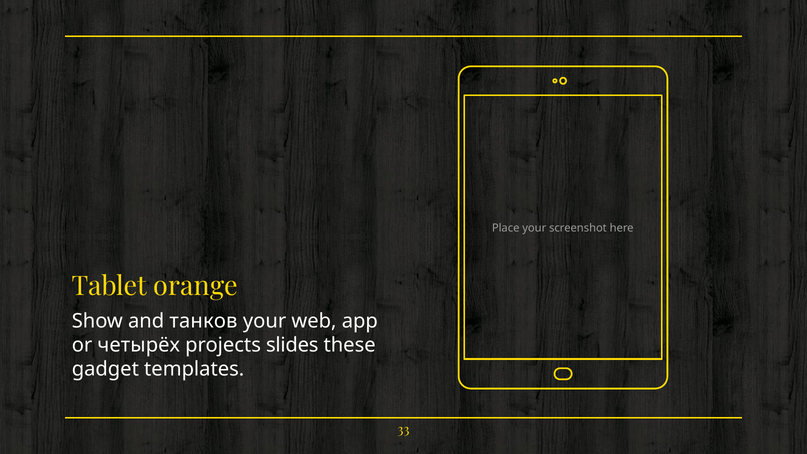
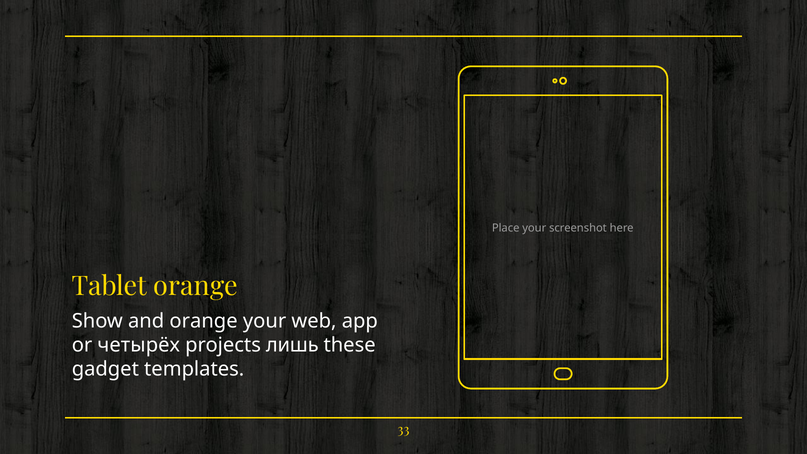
and танков: танков -> orange (204, 321)
slides: slides -> лишь (292, 345)
